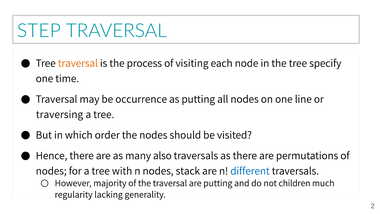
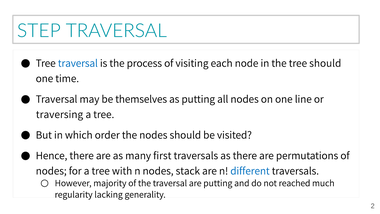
traversal colour: orange -> blue (78, 63)
tree specify: specify -> should (325, 63)
occurrence: occurrence -> themselves (141, 99)
also: also -> first (162, 155)
children: children -> reached (294, 183)
